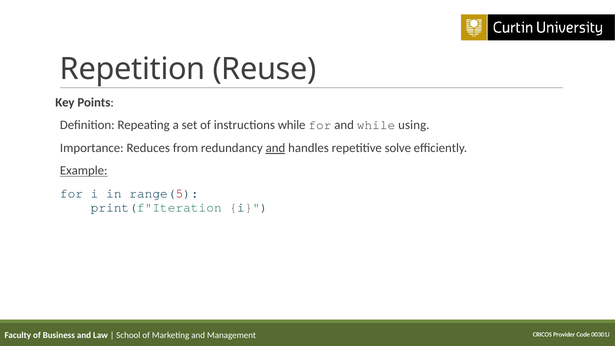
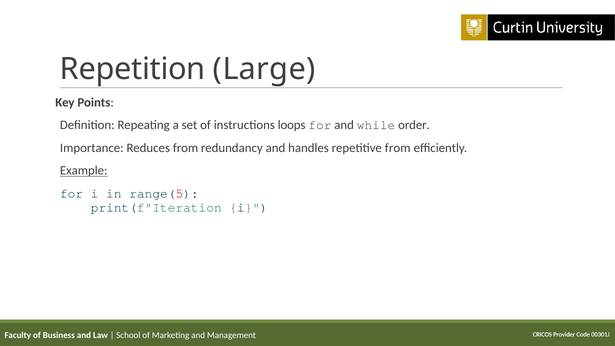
Reuse: Reuse -> Large (264, 69)
instructions while: while -> loops (292, 125)
using: using -> order (414, 125)
and underline: present -> none (275, 148)
repetitive solve: solve -> from (398, 148)
